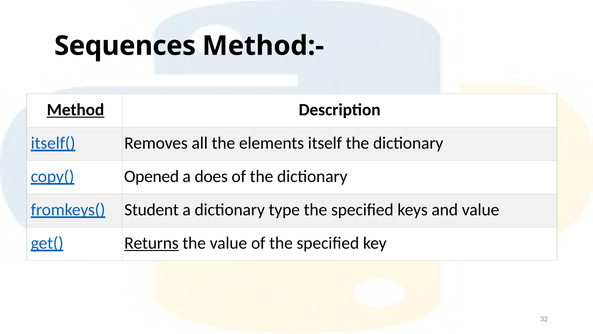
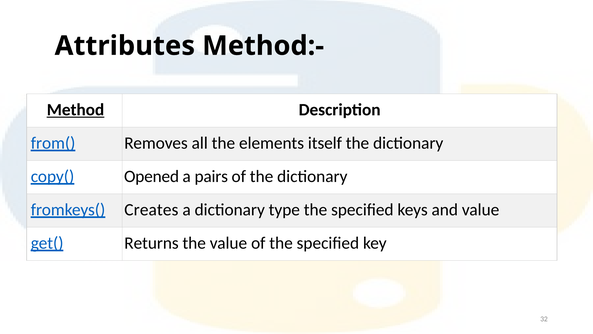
Sequences: Sequences -> Attributes (125, 46)
itself(: itself( -> from( (53, 143)
does: does -> pairs (211, 176)
Student: Student -> Creates (151, 210)
Returns underline: present -> none (151, 243)
